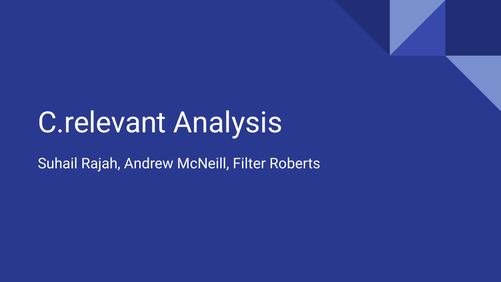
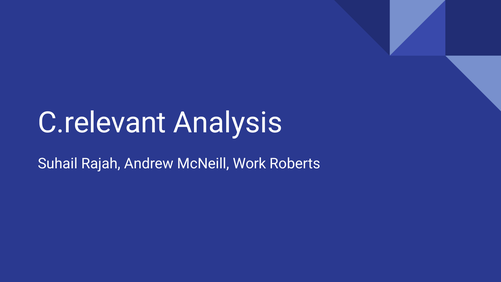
Filter: Filter -> Work (249, 164)
